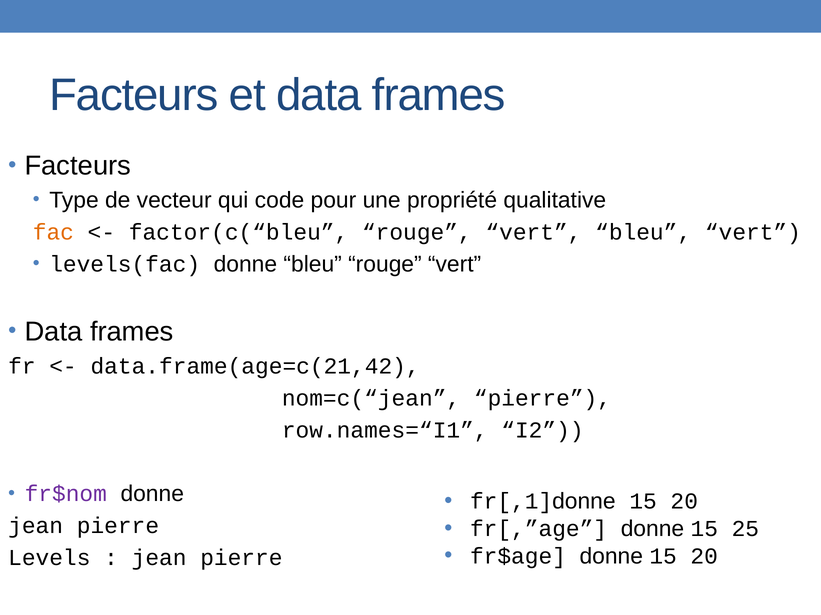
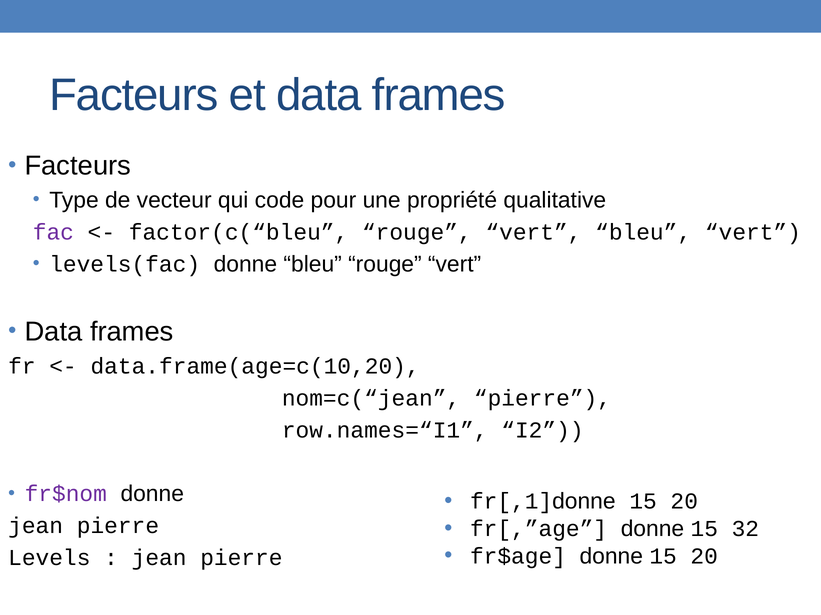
fac colour: orange -> purple (53, 232)
data.frame(age=c(21,42: data.frame(age=c(21,42 -> data.frame(age=c(10,20 (255, 367)
25: 25 -> 32 (745, 529)
